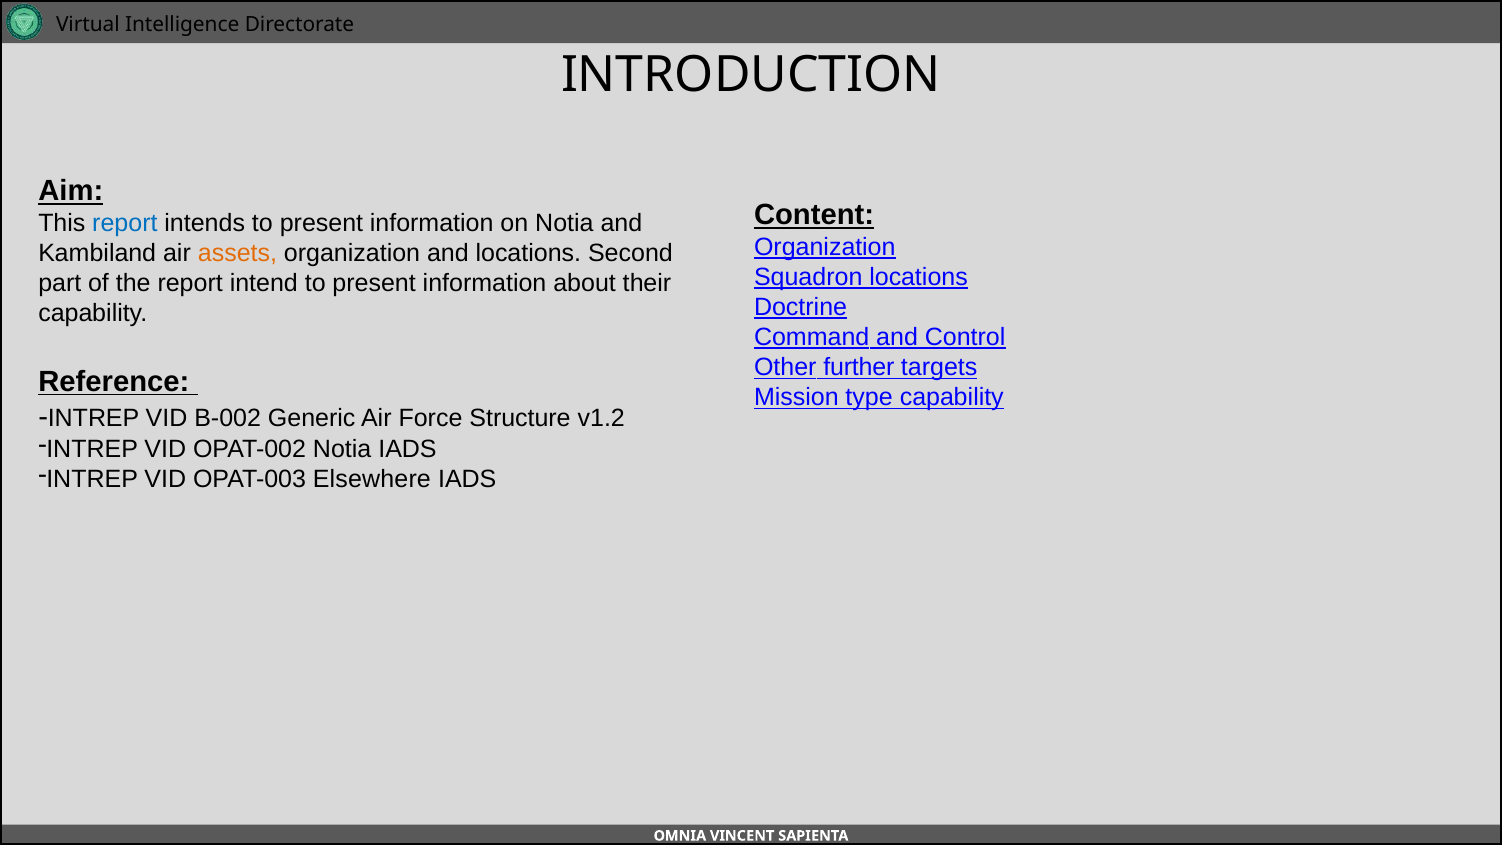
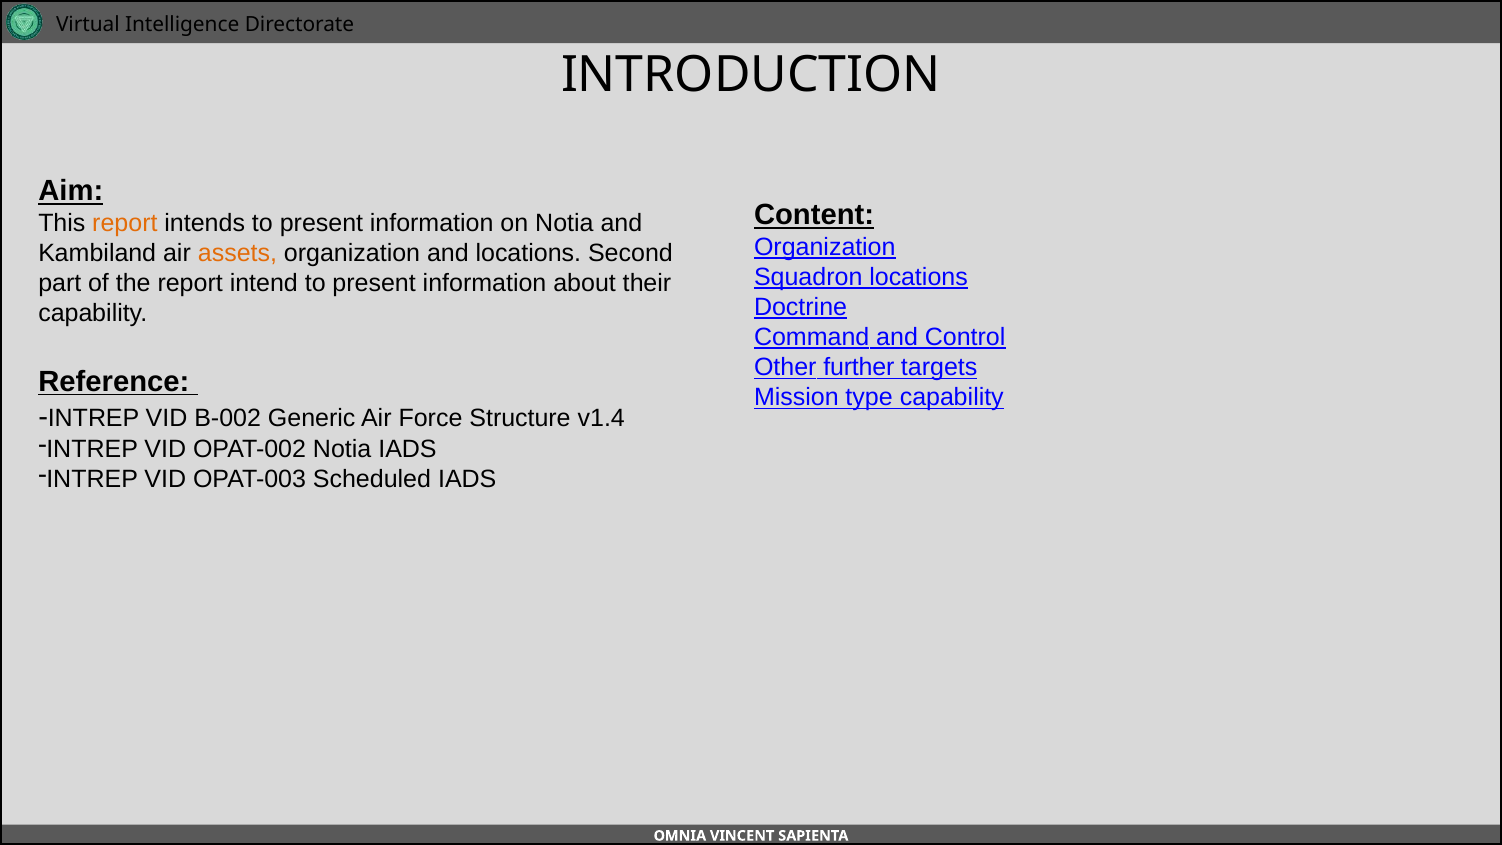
report colour: blue -> orange (125, 223)
v1.2: v1.2 -> v1.4 (601, 418)
Elsewhere: Elsewhere -> Scheduled (372, 479)
